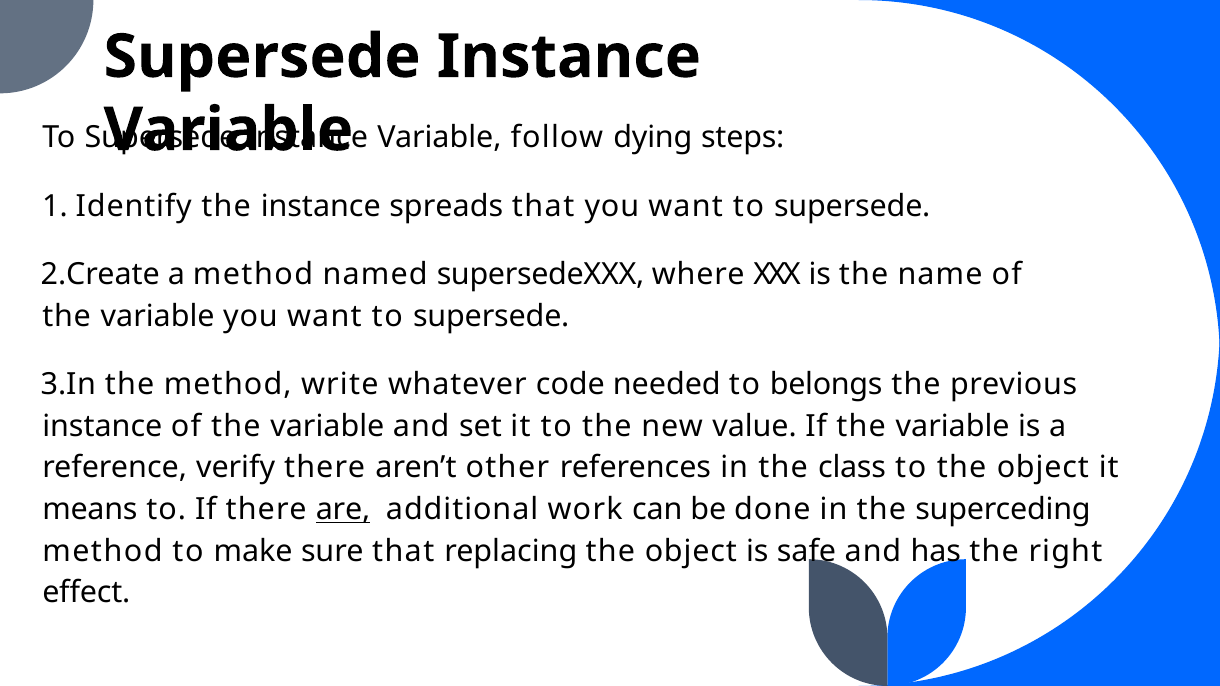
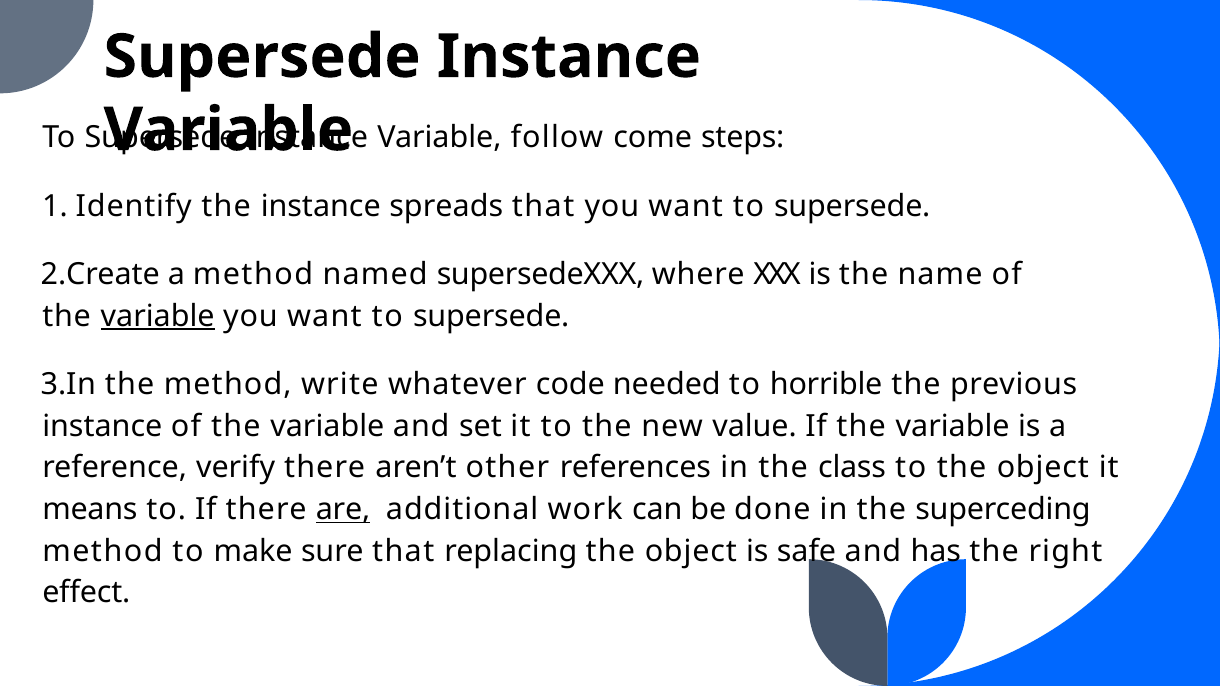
dying: dying -> come (653, 137)
variable underline: none -> present (158, 316)
belongs: belongs -> horrible (826, 385)
